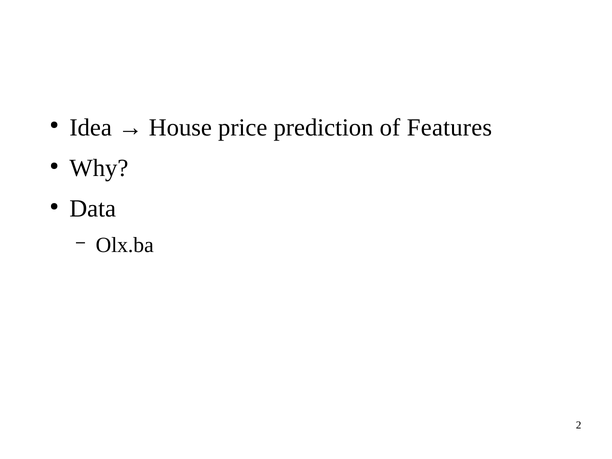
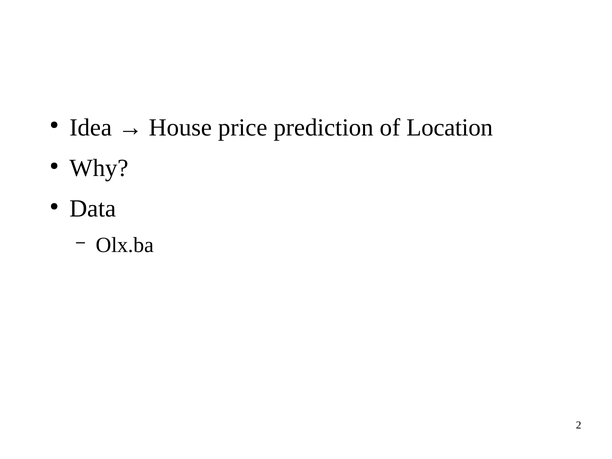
Features: Features -> Location (450, 128)
